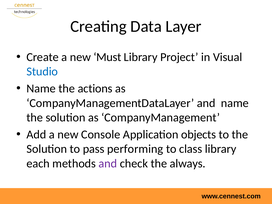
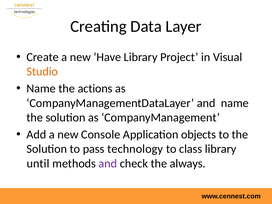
Must: Must -> Have (107, 57)
Studio colour: blue -> orange (42, 72)
performing: performing -> technology (135, 149)
each: each -> until (38, 163)
